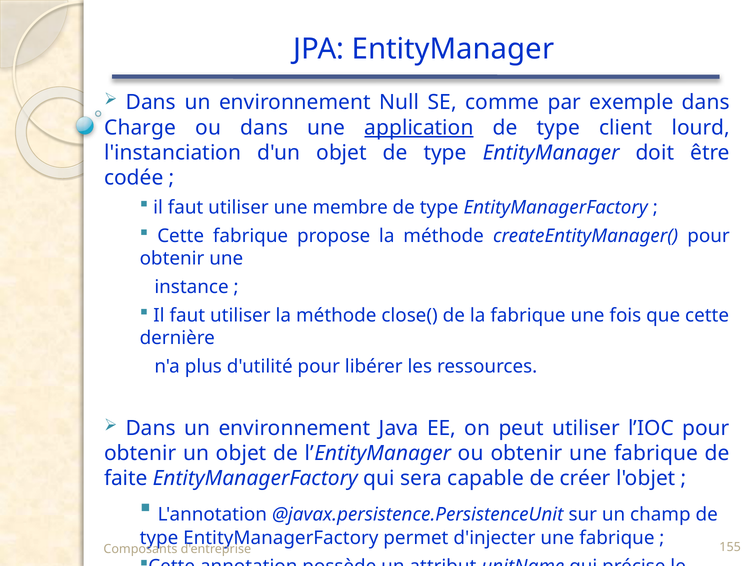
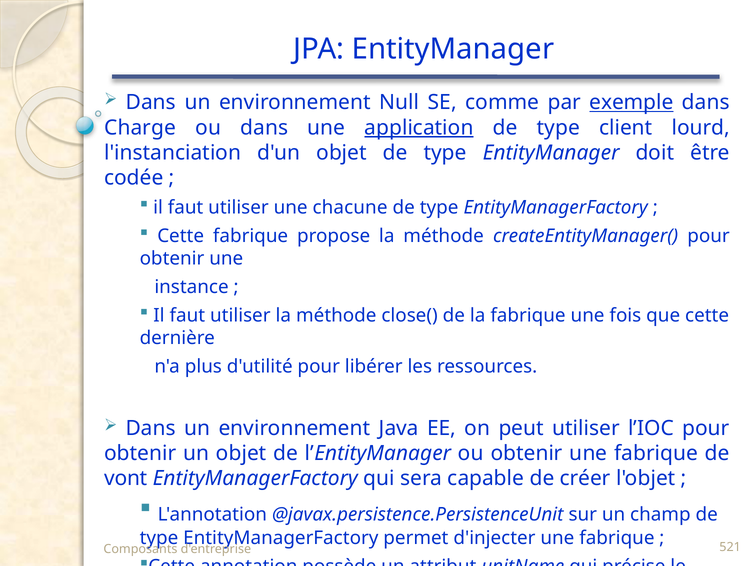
exemple underline: none -> present (631, 103)
membre: membre -> chacune (350, 208)
faite: faite -> vont (126, 479)
155: 155 -> 521 (730, 548)
